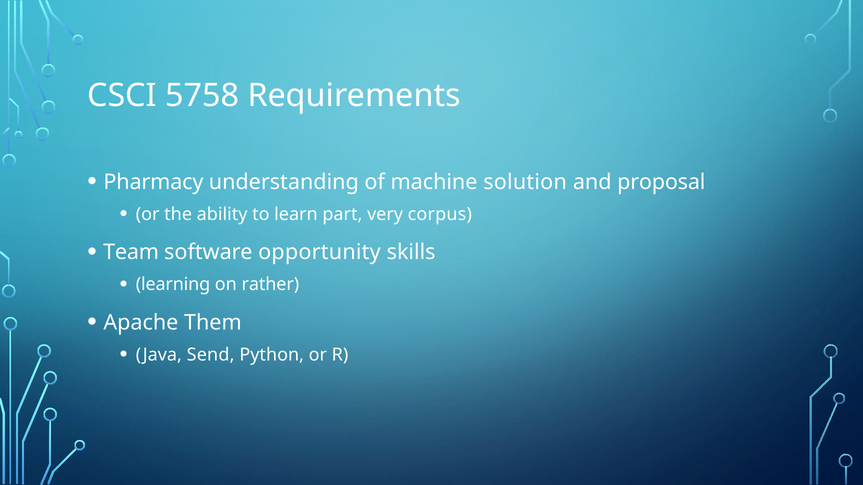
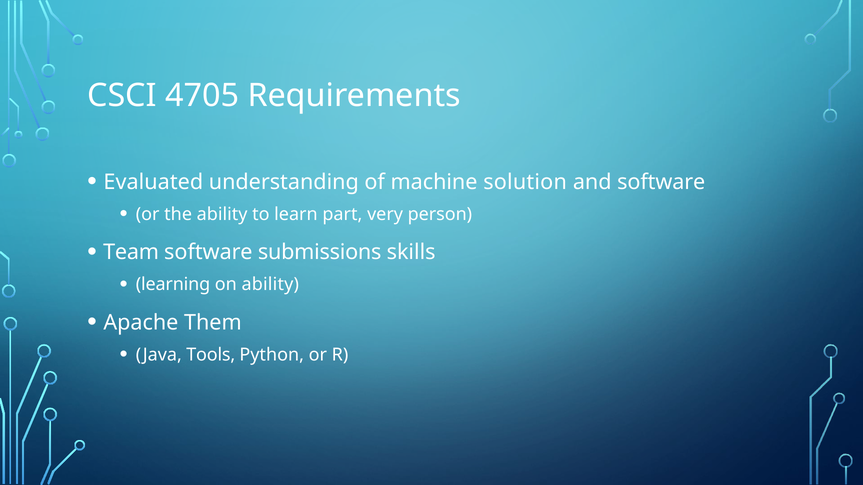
5758: 5758 -> 4705 (202, 96)
Pharmacy: Pharmacy -> Evaluated (153, 182)
and proposal: proposal -> software (661, 182)
corpus: corpus -> person (440, 214)
opportunity: opportunity -> submissions (320, 253)
on rather: rather -> ability (270, 285)
Send: Send -> Tools (211, 355)
